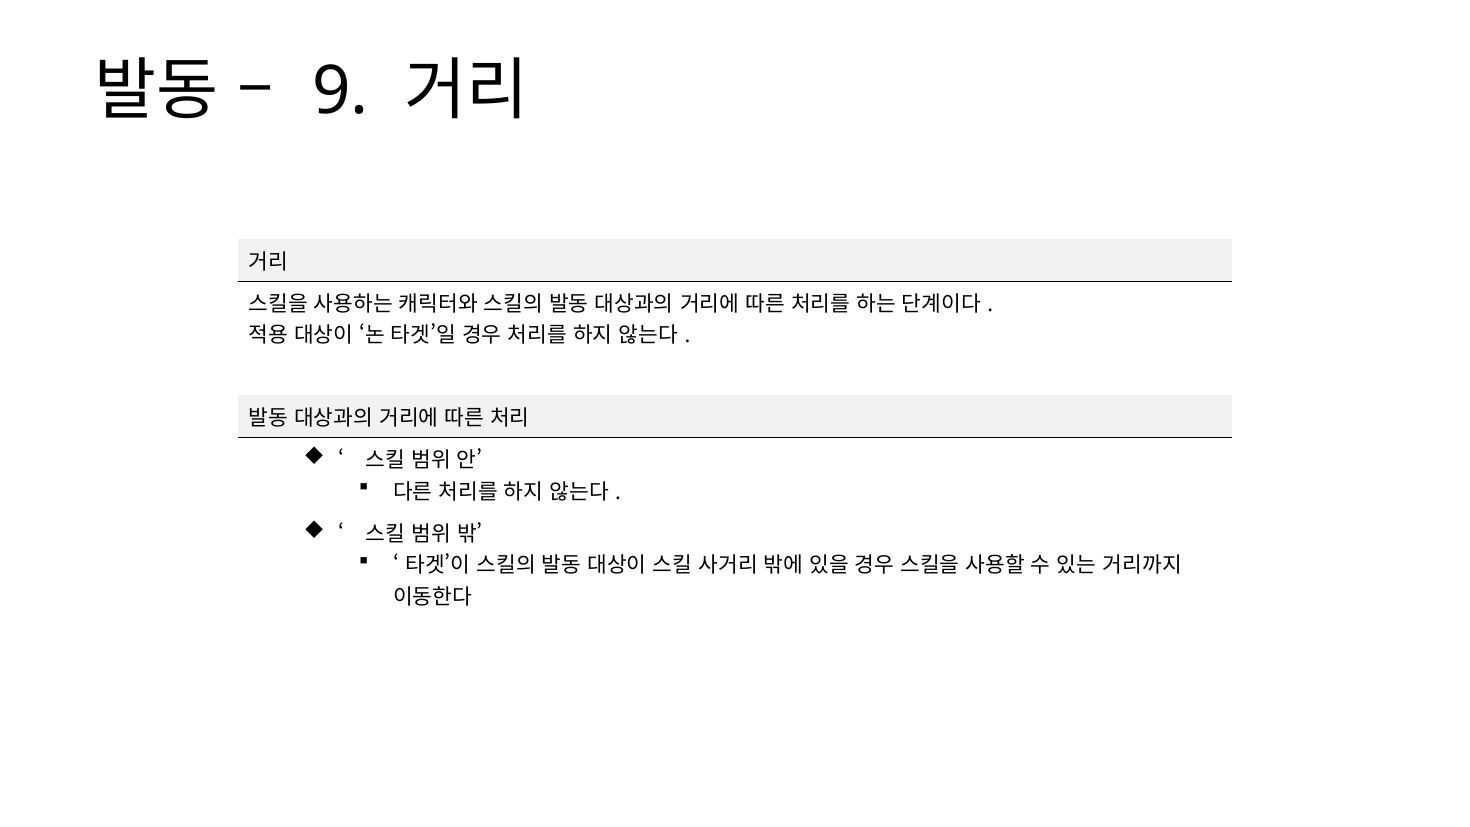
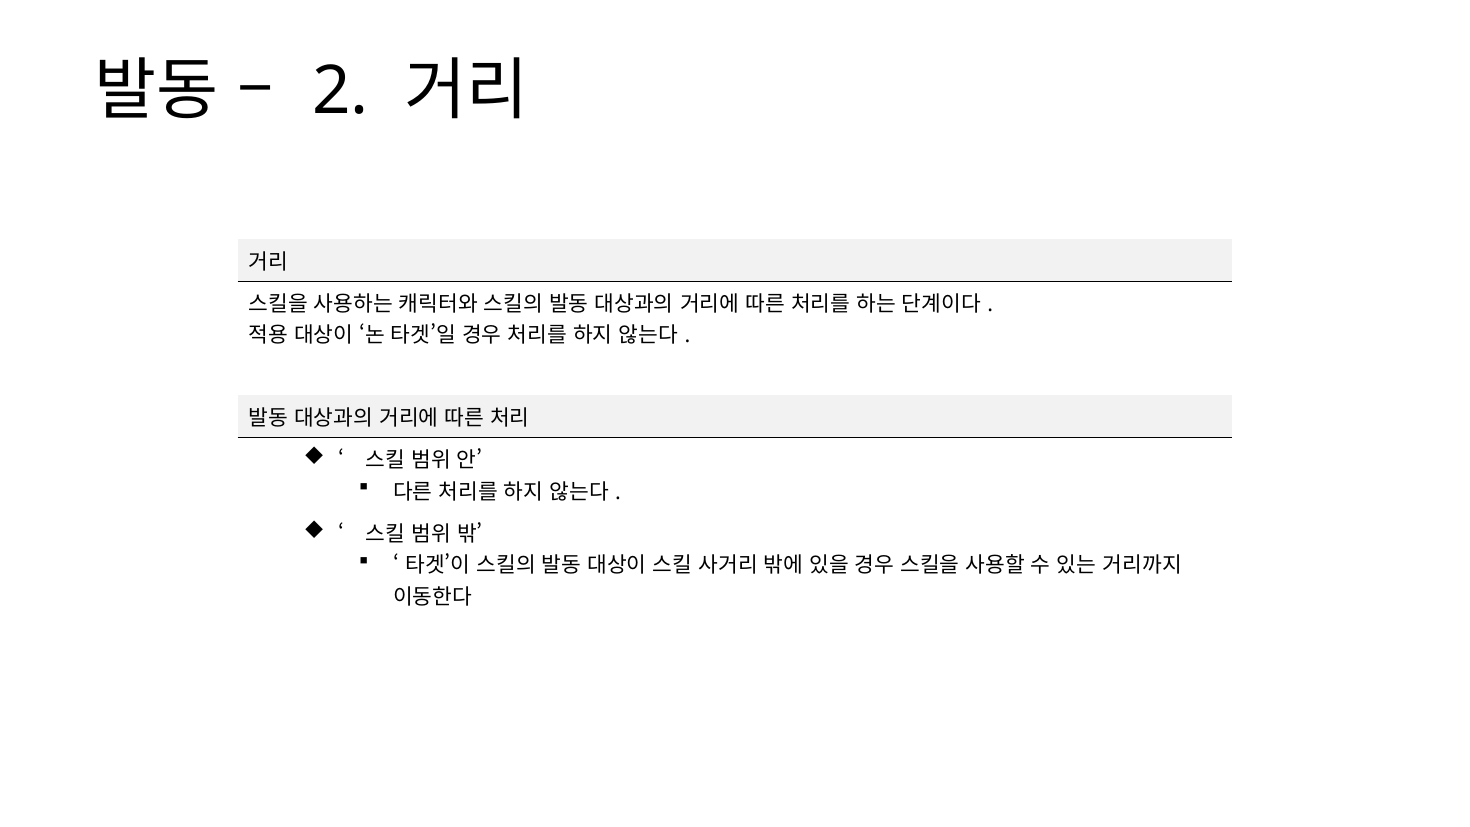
9: 9 -> 2 (341, 91)
